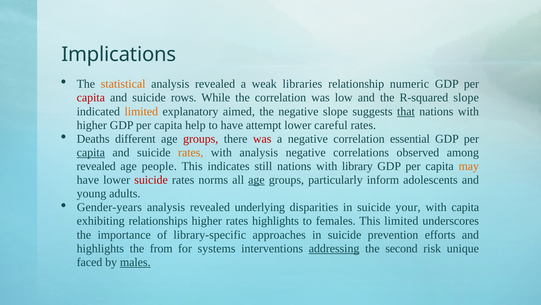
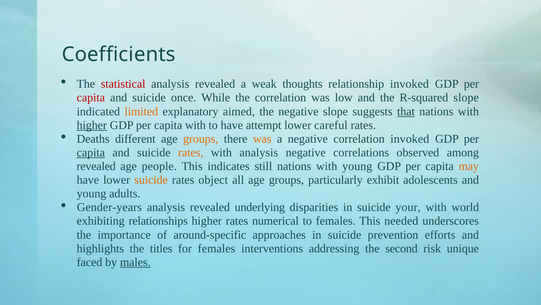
Implications: Implications -> Coefficients (119, 55)
statistical colour: orange -> red (123, 84)
libraries: libraries -> thoughts (303, 84)
relationship numeric: numeric -> invoked (409, 84)
rows: rows -> once (184, 98)
higher underline: none -> present (92, 125)
capita help: help -> with (195, 125)
groups colour: red -> orange (201, 139)
was colour: red -> orange (262, 139)
correlation essential: essential -> invoked (410, 139)
with library: library -> young (357, 166)
suicide colour: red -> orange (151, 180)
norms: norms -> object (213, 180)
age underline: present -> none (256, 180)
inform: inform -> exhibit (383, 180)
with capita: capita -> world (465, 207)
rates highlights: highlights -> numerical (275, 221)
This limited: limited -> needed (401, 221)
library-specific: library-specific -> around-specific (210, 234)
from: from -> titles (161, 248)
for systems: systems -> females (217, 248)
addressing underline: present -> none (334, 248)
